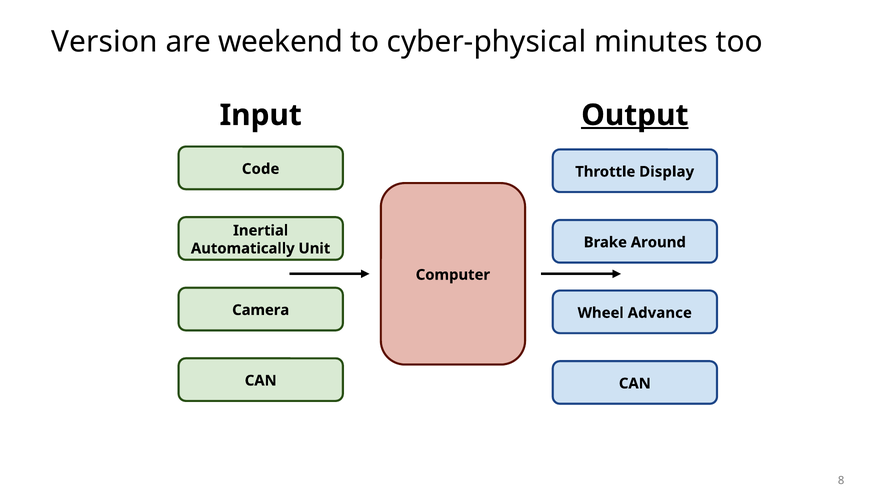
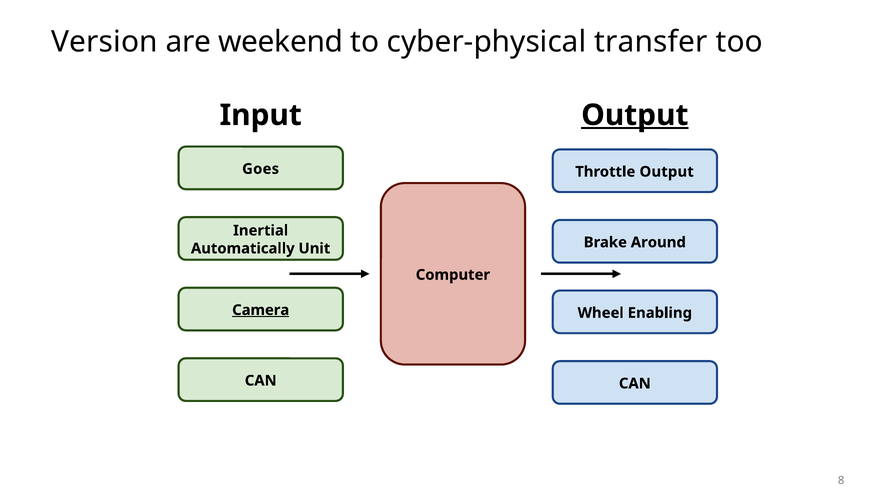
minutes: minutes -> transfer (651, 42)
Code: Code -> Goes (261, 169)
Throttle Display: Display -> Output (667, 172)
Camera underline: none -> present (261, 310)
Advance: Advance -> Enabling (660, 313)
